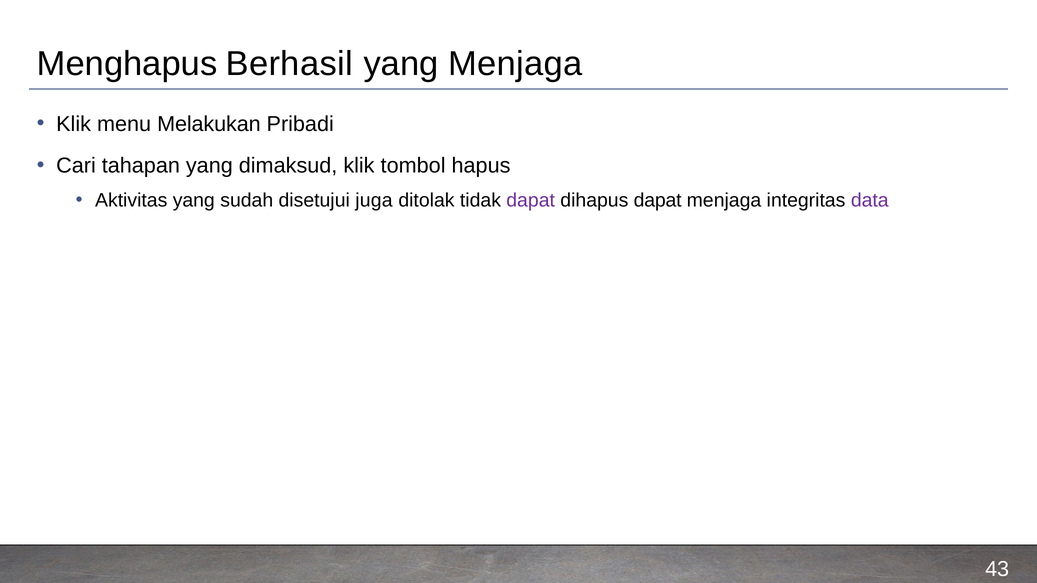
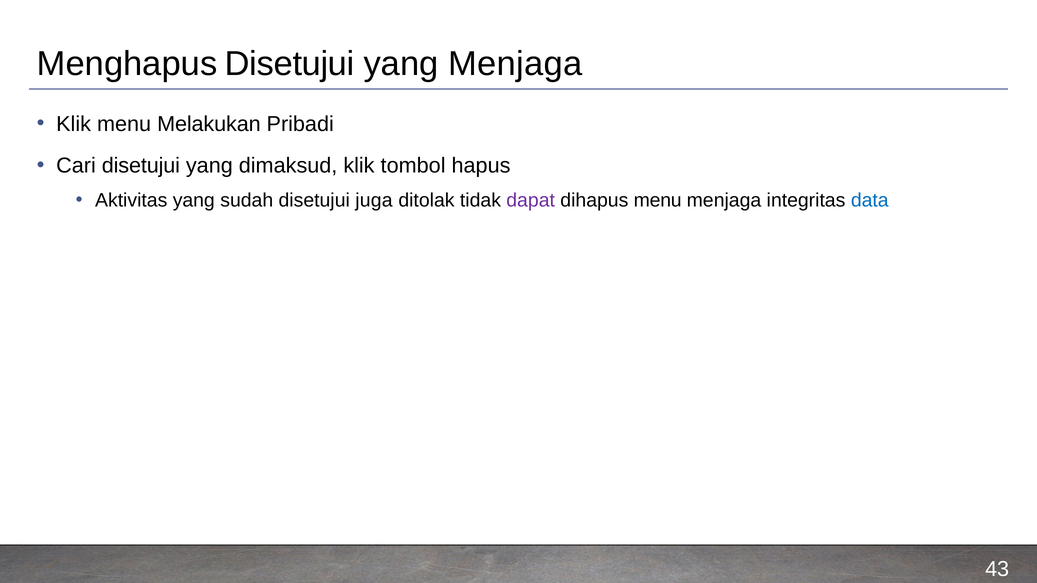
Menghapus Berhasil: Berhasil -> Disetujui (290, 64)
Cari tahapan: tahapan -> disetujui (141, 166)
dihapus dapat: dapat -> menu (658, 200)
data colour: purple -> blue (870, 200)
